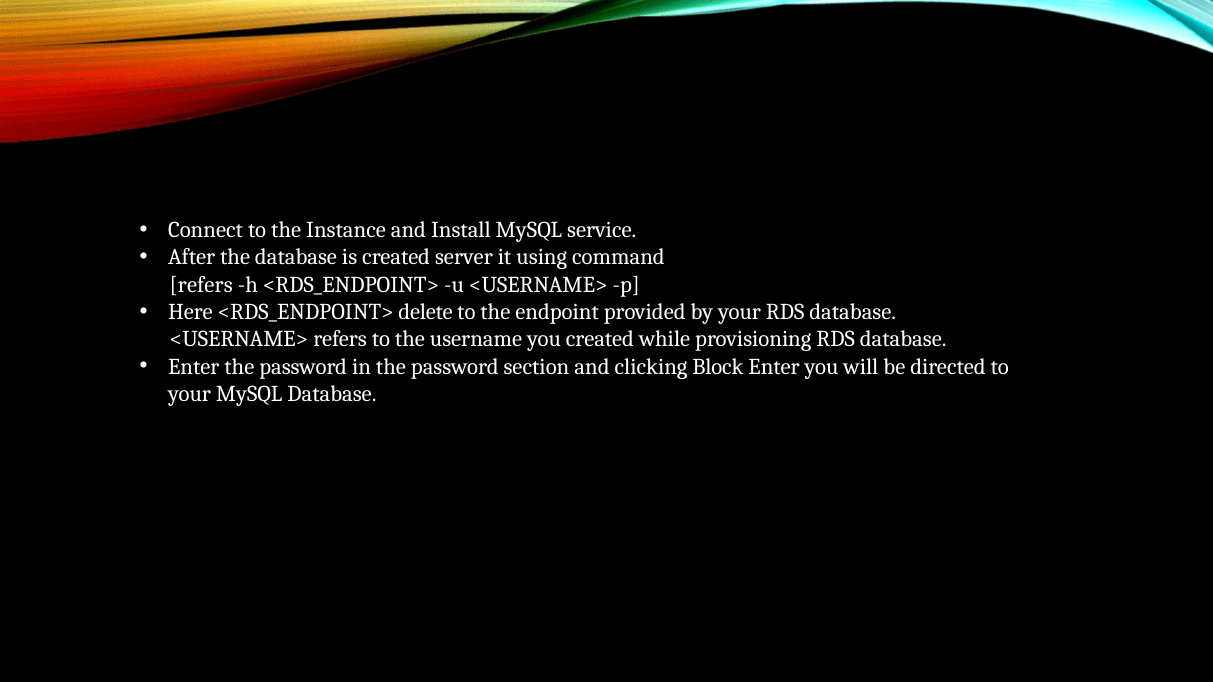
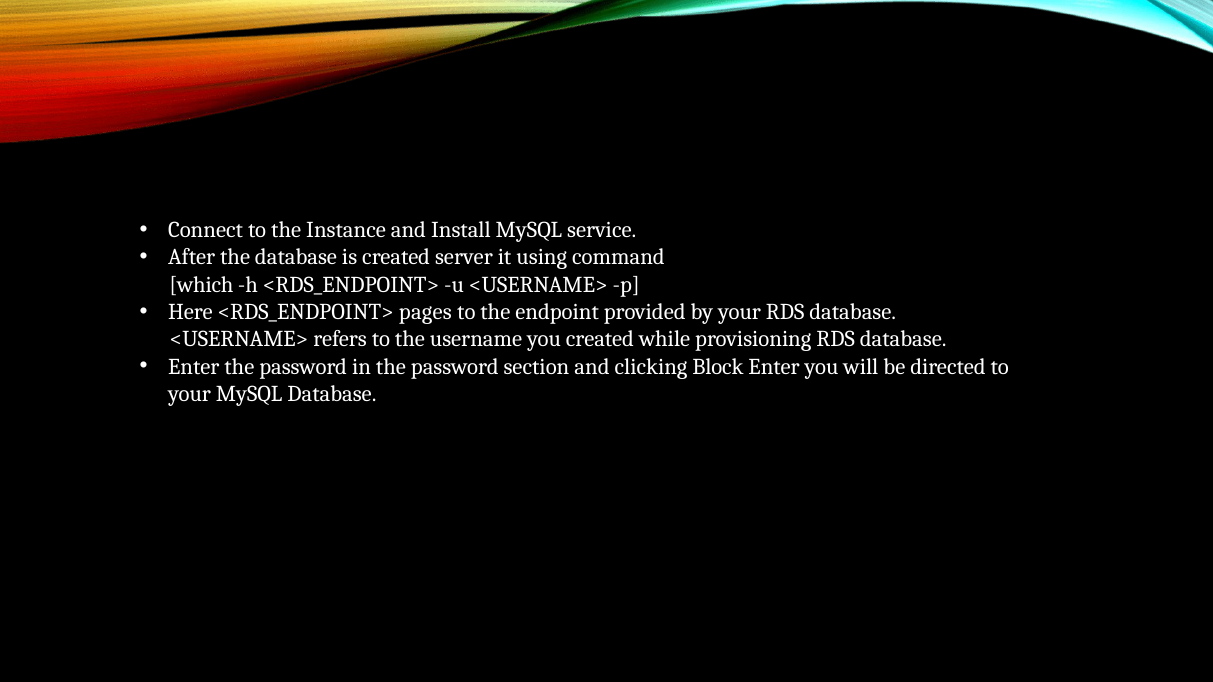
refers: refers -> which (201, 285)
delete: delete -> pages (425, 312)
